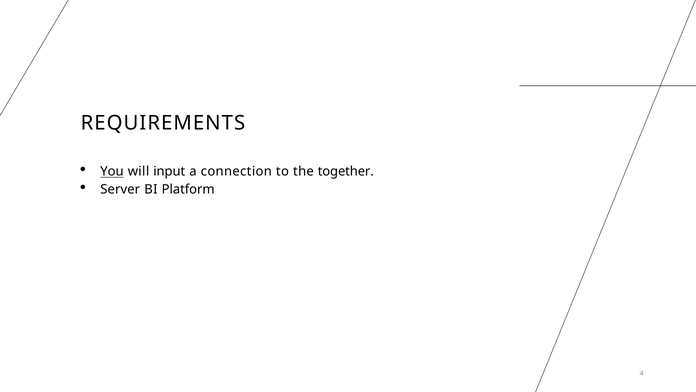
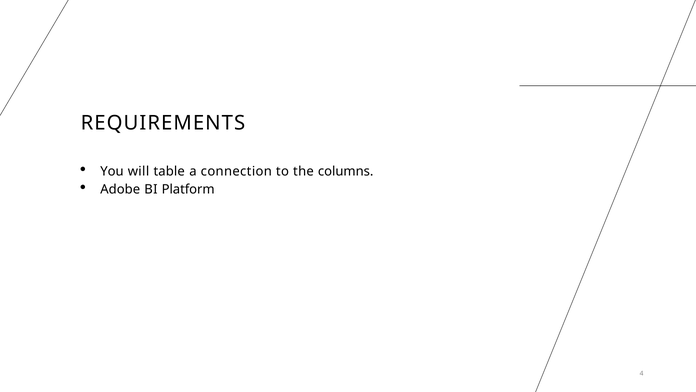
You underline: present -> none (112, 171)
input: input -> table (169, 171)
together: together -> columns (346, 171)
Server: Server -> Adobe (120, 189)
